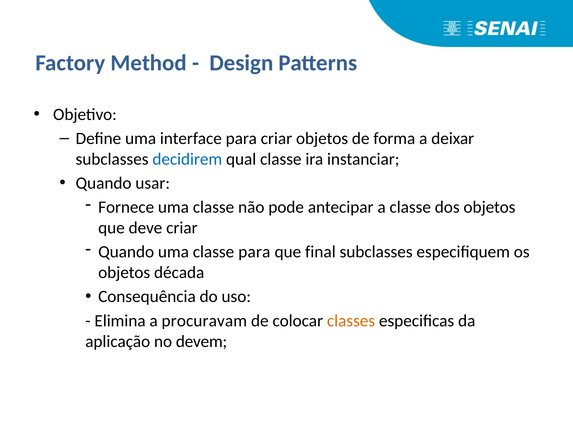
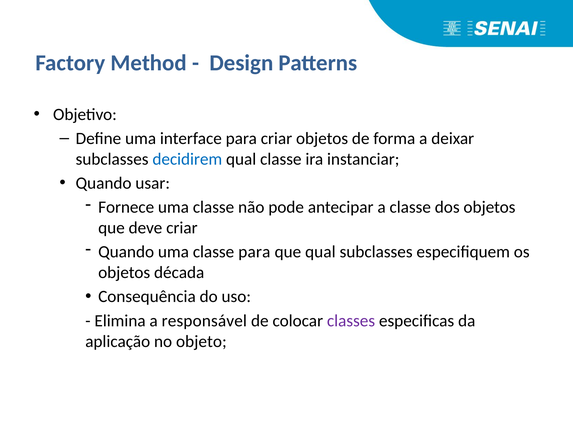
que final: final -> qual (320, 252)
procuravam: procuravam -> responsável (204, 321)
classes colour: orange -> purple (351, 321)
devem: devem -> objeto (201, 341)
